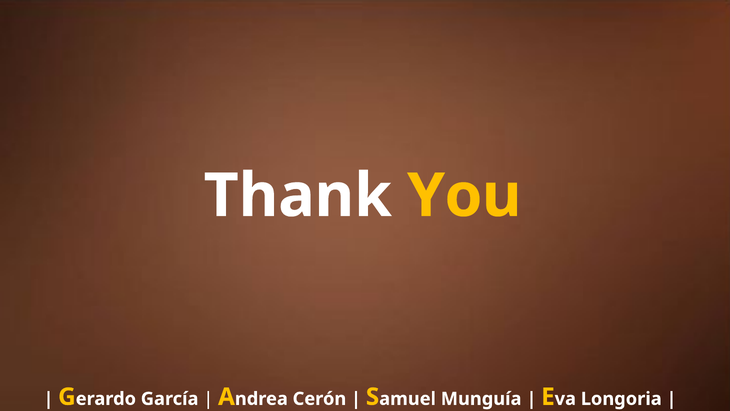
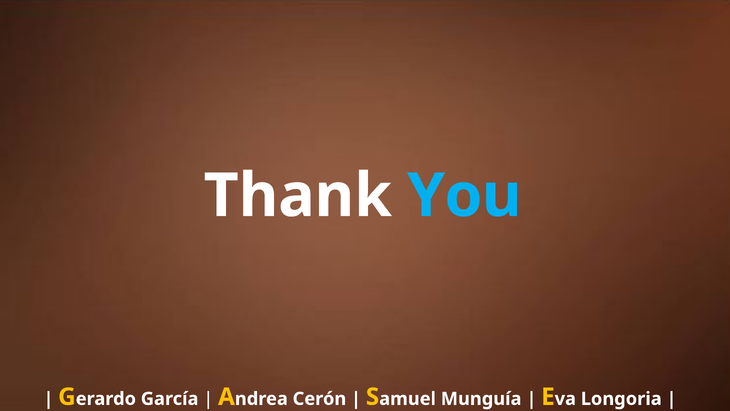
You colour: yellow -> light blue (464, 196)
